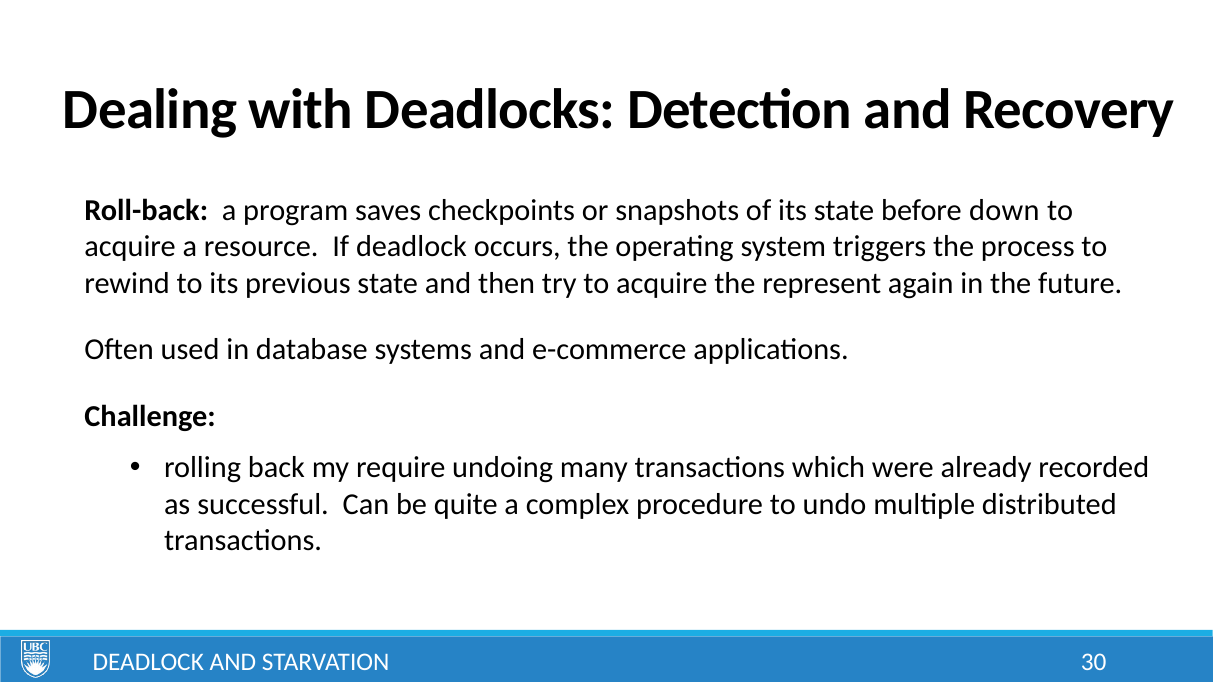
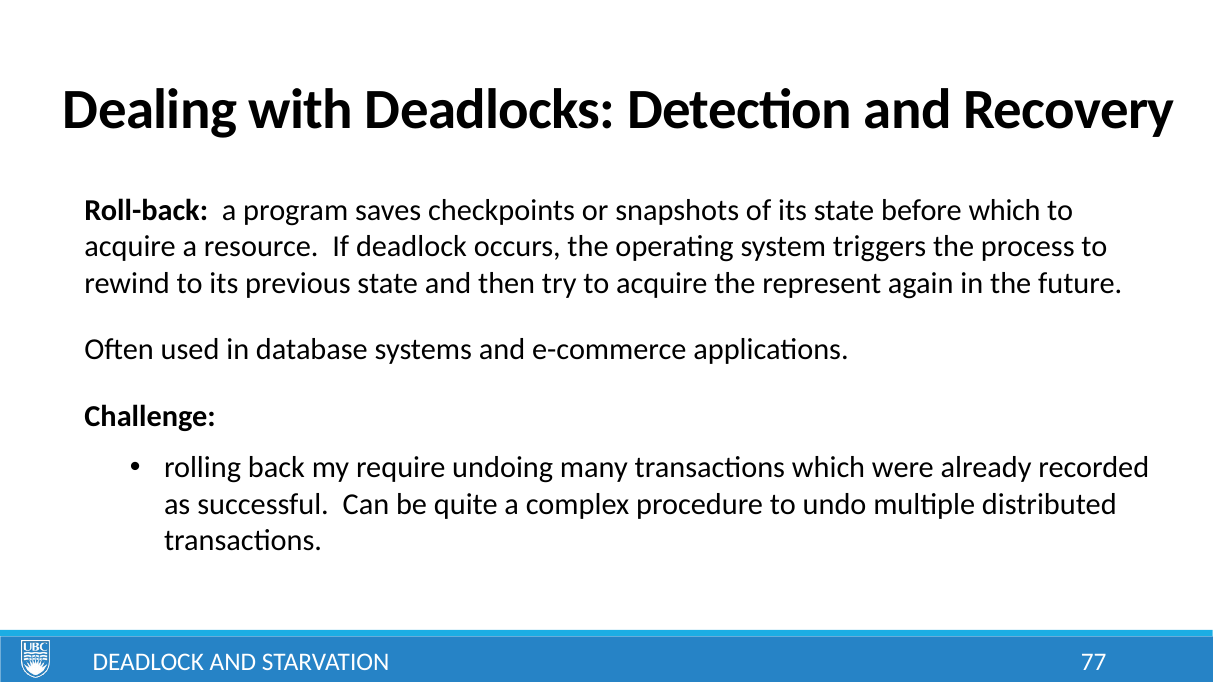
before down: down -> which (1005, 210)
30: 30 -> 77 (1094, 662)
